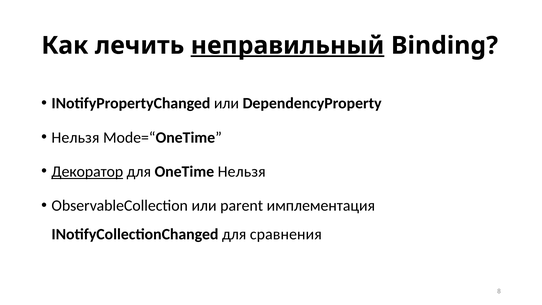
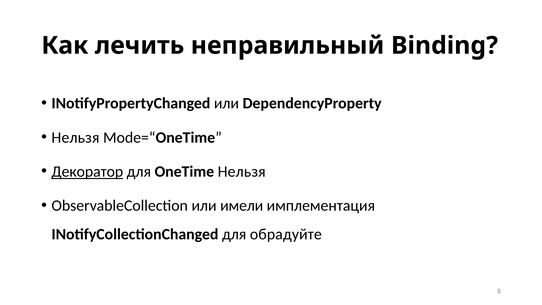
неправильный underline: present -> none (288, 46)
parent: parent -> имели (242, 206)
сравнения: сравнения -> обрадуйте (286, 234)
